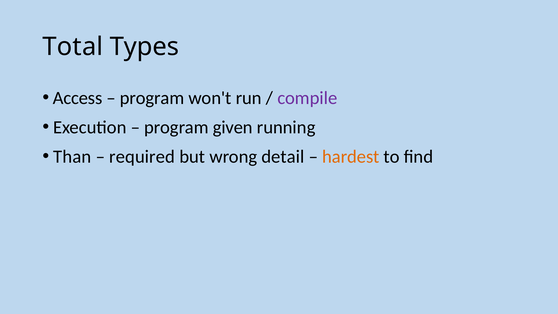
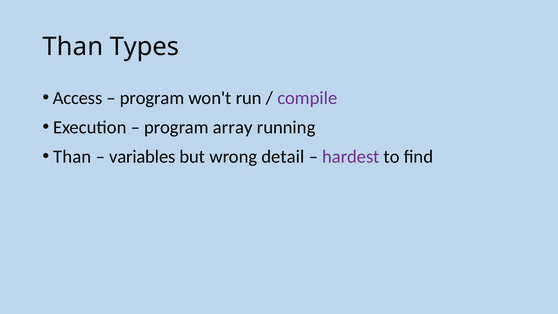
Total: Total -> Than (73, 47)
given: given -> array (233, 127)
required: required -> variables (142, 157)
hardest colour: orange -> purple (351, 157)
